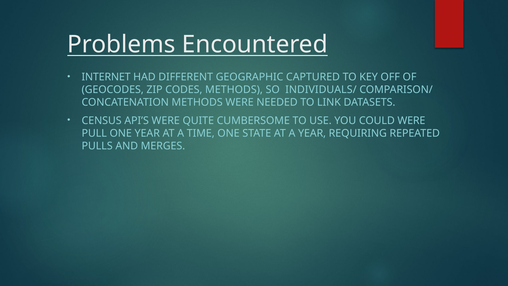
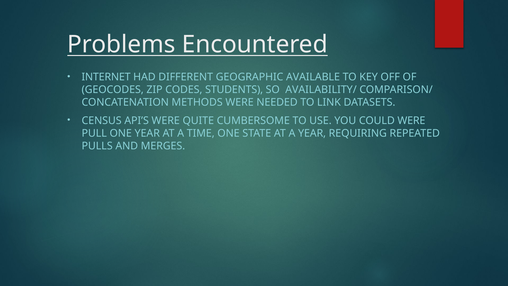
CAPTURED: CAPTURED -> AVAILABLE (313, 77)
CODES METHODS: METHODS -> STUDENTS (234, 90)
INDIVIDUALS/: INDIVIDUALS/ -> AVAILABILITY/ (321, 90)
